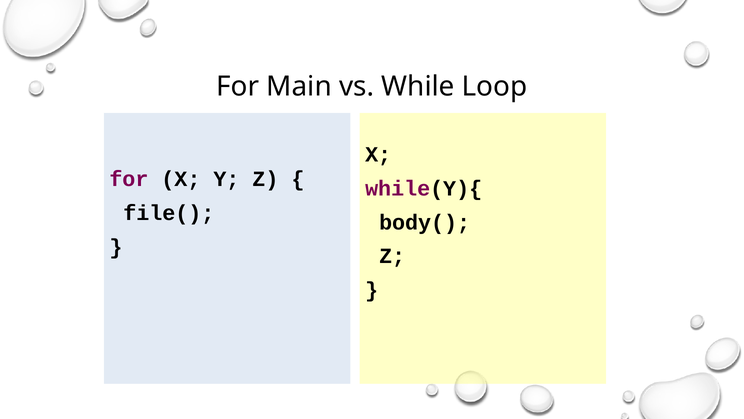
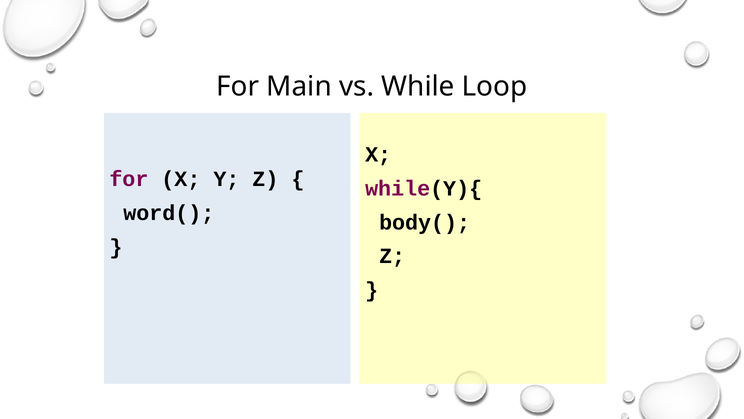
file(: file( -> word( (169, 213)
